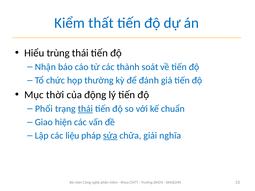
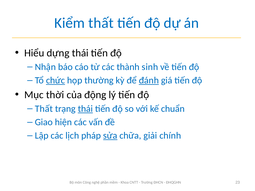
trùng: trùng -> dựng (58, 53)
soát: soát -> sinh (150, 67)
chức underline: none -> present (55, 80)
đánh underline: none -> present (149, 80)
Phối: Phối -> Thất (44, 109)
liệu: liệu -> lịch (72, 136)
nghĩa: nghĩa -> chính (170, 136)
